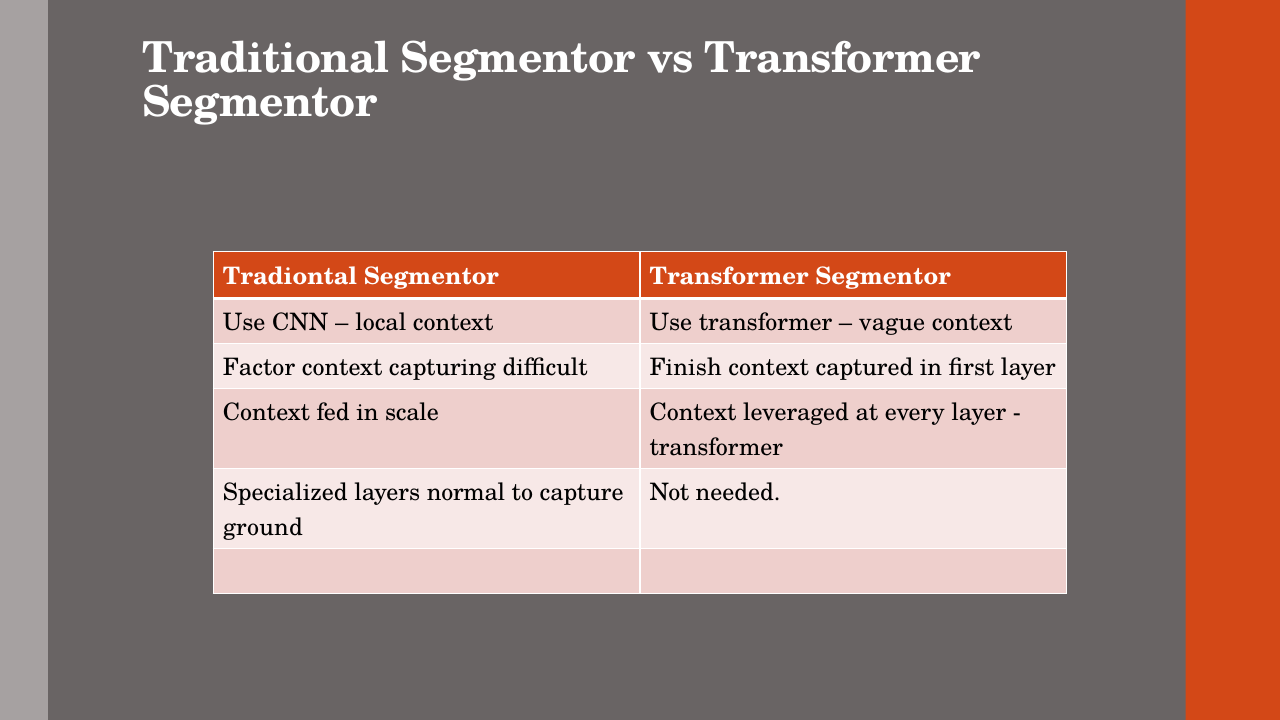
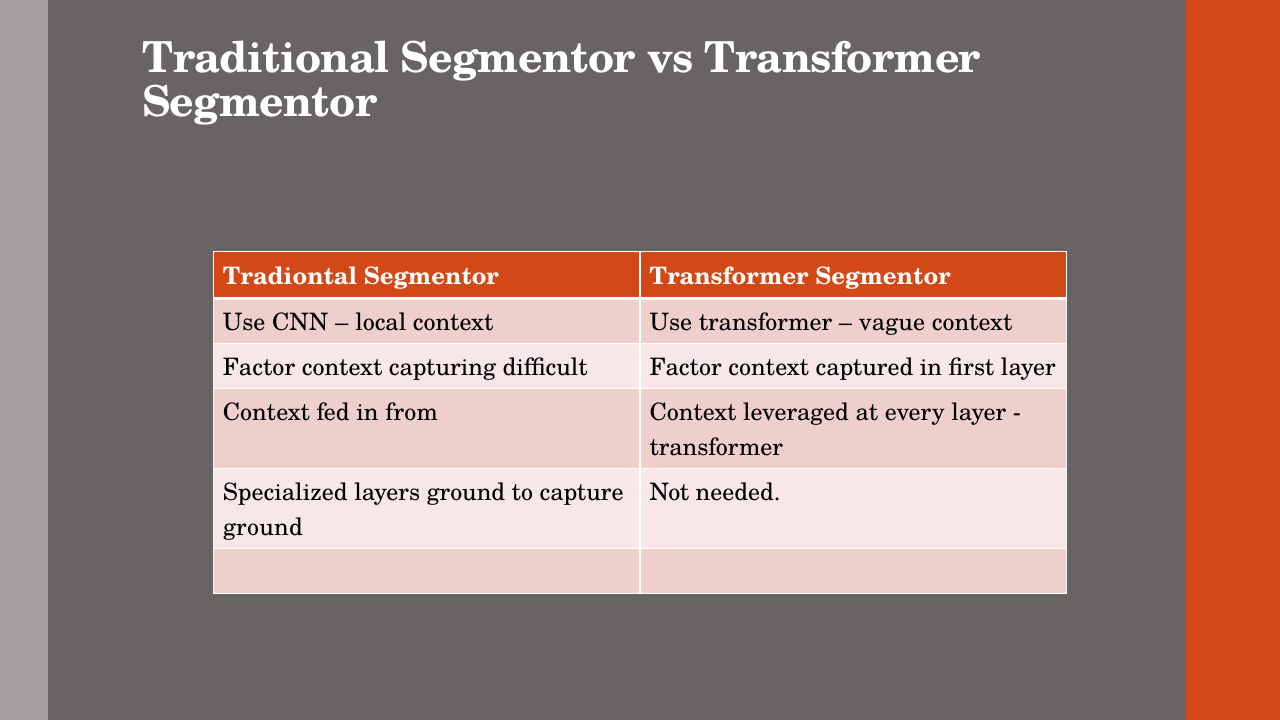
difficult Finish: Finish -> Factor (686, 368)
scale: scale -> from (412, 412)
layers normal: normal -> ground (466, 492)
